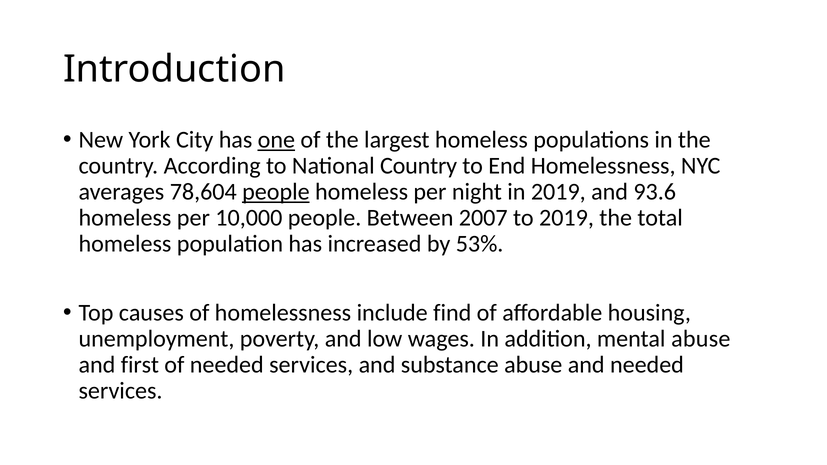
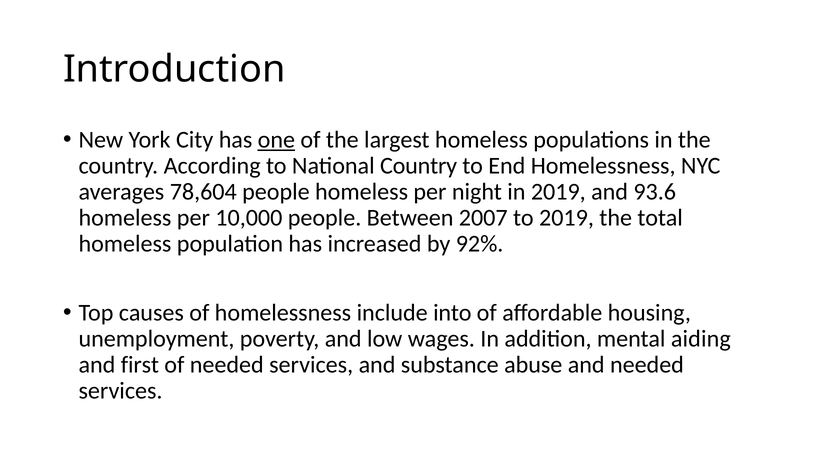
people underline: present -> none (276, 192)
53%: 53% -> 92% (480, 244)
find: find -> into (452, 313)
mental abuse: abuse -> aiding (701, 339)
